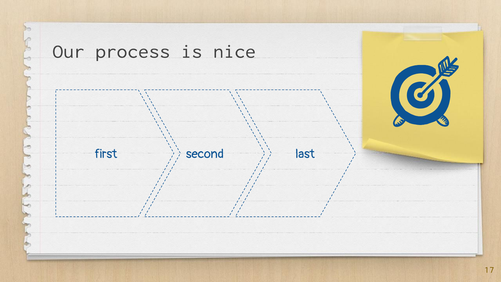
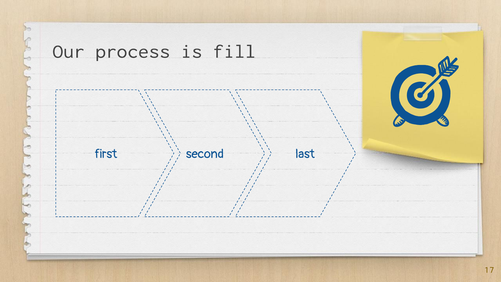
nice: nice -> fill (234, 51)
